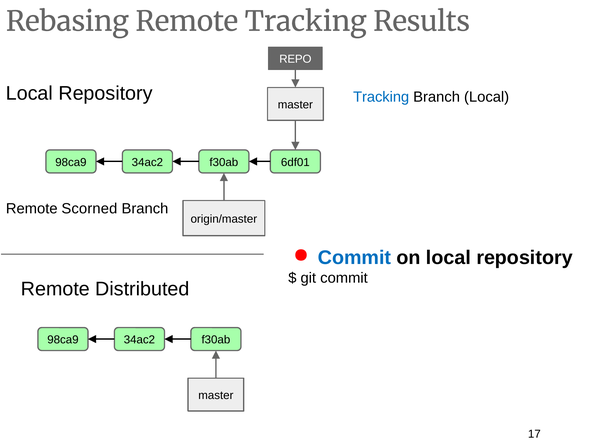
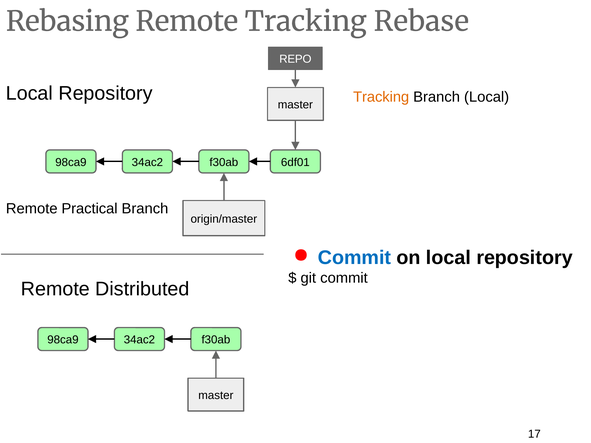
Results: Results -> Rebase (421, 22)
Tracking colour: blue -> orange (381, 97)
Scorned: Scorned -> Practical (90, 209)
